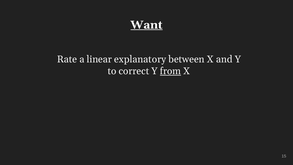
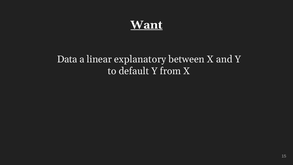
Rate: Rate -> Data (67, 59)
correct: correct -> default (134, 71)
from underline: present -> none (170, 71)
